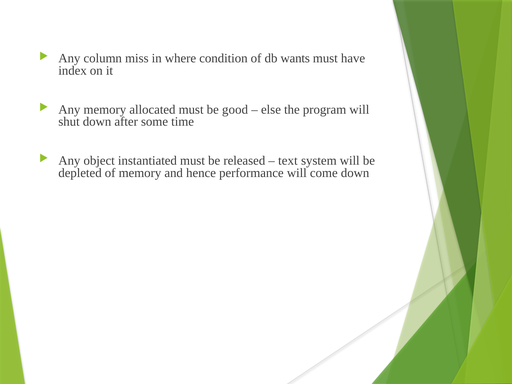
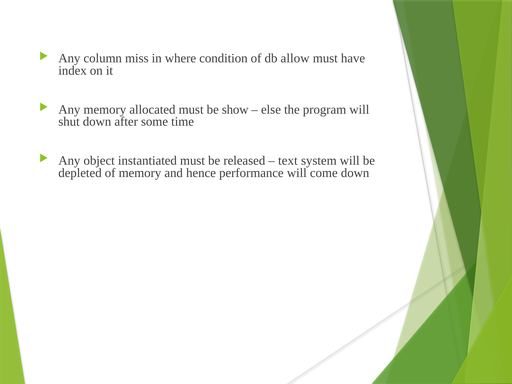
wants: wants -> allow (295, 58)
good: good -> show (235, 109)
